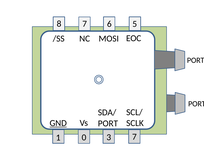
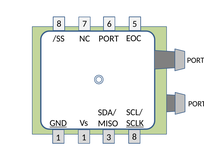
MOSI: MOSI -> PORT (109, 39)
SCLK underline: none -> present (135, 123)
PORT: PORT -> MISO (108, 123)
1 0: 0 -> 1 (84, 137)
3 7: 7 -> 8 (134, 137)
